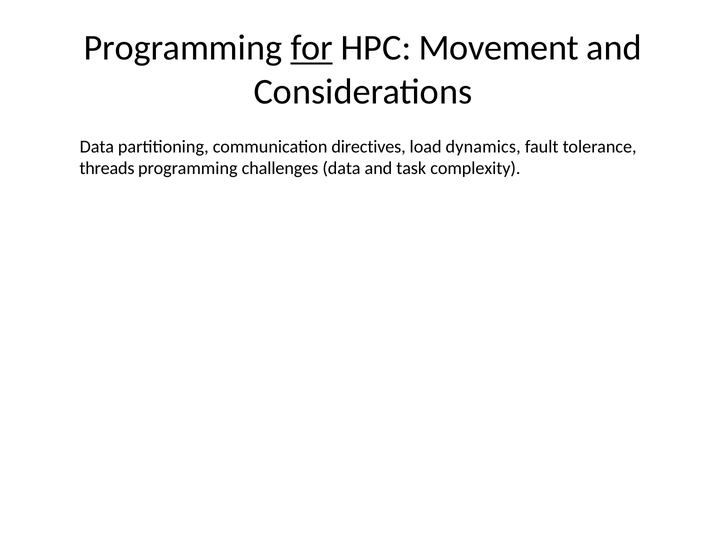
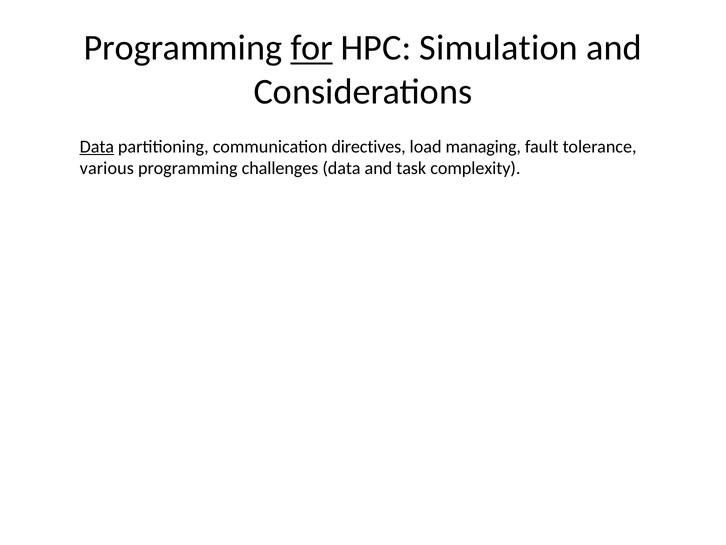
Movement: Movement -> Simulation (499, 48)
Data underline: none -> present (97, 146)
dynamics: dynamics -> managing (483, 146)
threads: threads -> various (107, 168)
